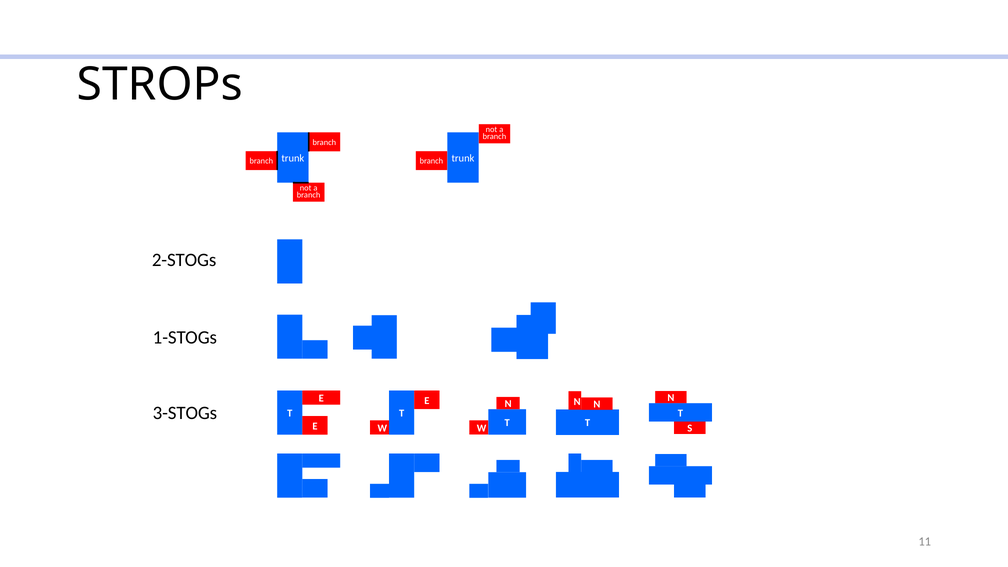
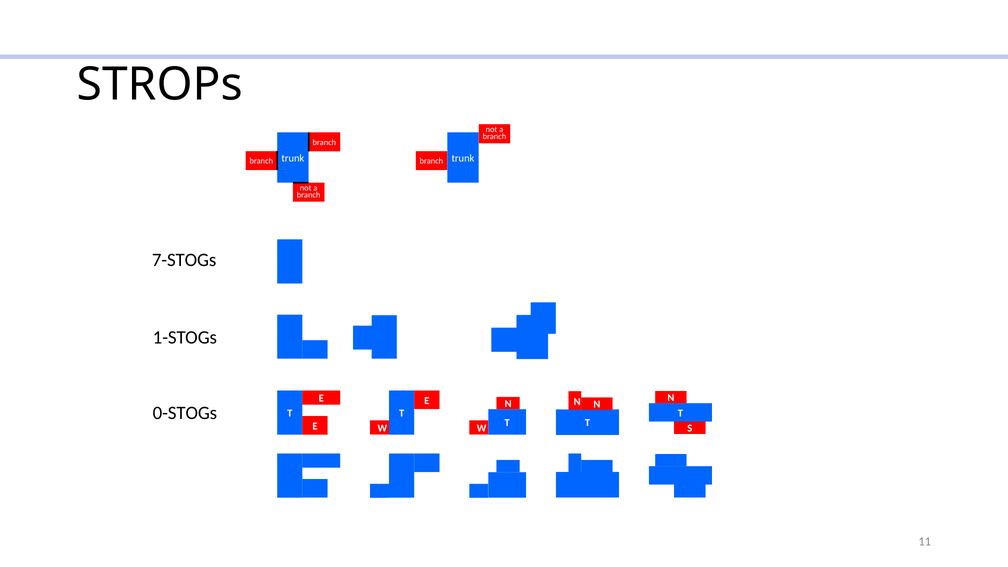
2-STOGs: 2-STOGs -> 7-STOGs (184, 260)
3-STOGs: 3-STOGs -> 0-STOGs (185, 413)
